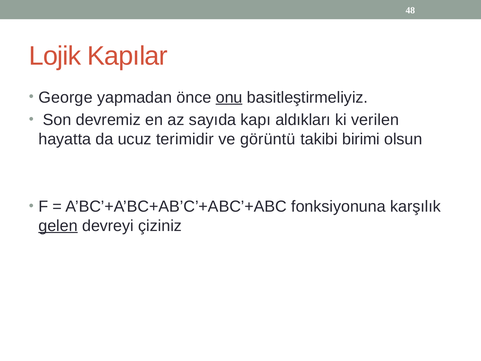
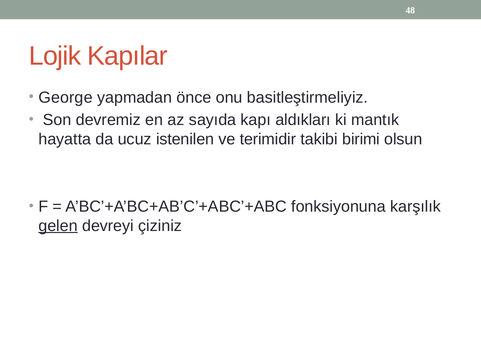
onu underline: present -> none (229, 97)
verilen: verilen -> mantık (375, 120)
terimidir: terimidir -> istenilen (185, 139)
görüntü: görüntü -> terimidir (268, 139)
